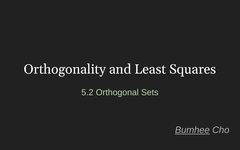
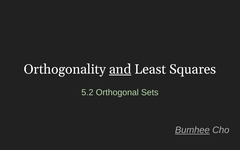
and underline: none -> present (120, 69)
